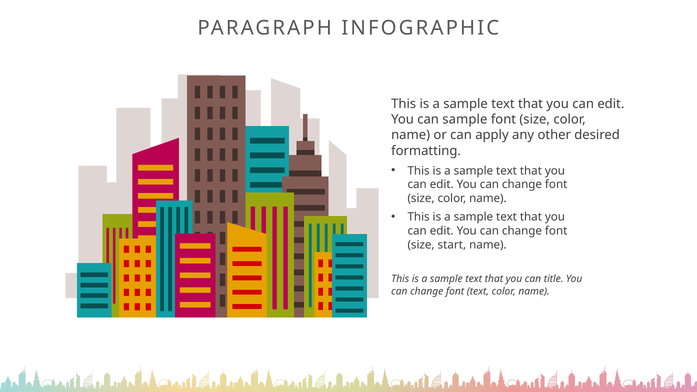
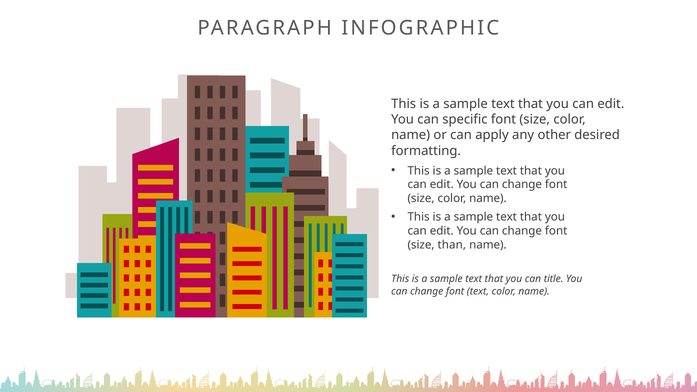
can sample: sample -> specific (465, 119)
start: start -> than (452, 245)
